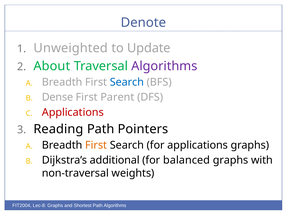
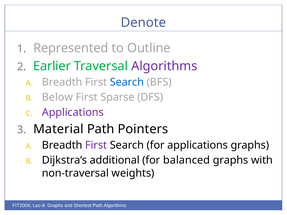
Unweighted: Unweighted -> Represented (71, 48)
Update: Update -> Outline (149, 48)
About: About -> Earlier (52, 66)
Dense: Dense -> Below (57, 97)
Parent: Parent -> Sparse (117, 97)
Applications colour: red -> purple (73, 112)
Reading: Reading -> Material (58, 129)
First colour: orange -> purple (96, 145)
